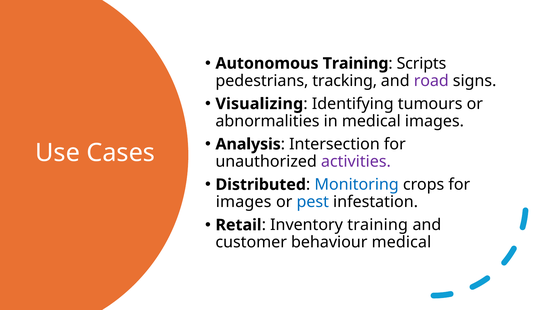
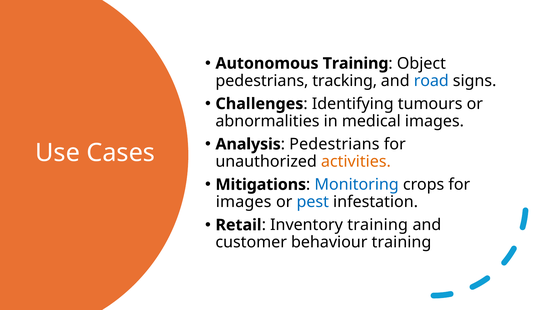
Scripts: Scripts -> Object (421, 63)
road colour: purple -> blue (431, 81)
Visualizing: Visualizing -> Challenges (259, 104)
Intersection: Intersection -> Pedestrians (334, 144)
activities colour: purple -> orange (356, 161)
Distributed: Distributed -> Mitigations (261, 185)
behaviour medical: medical -> training (401, 242)
